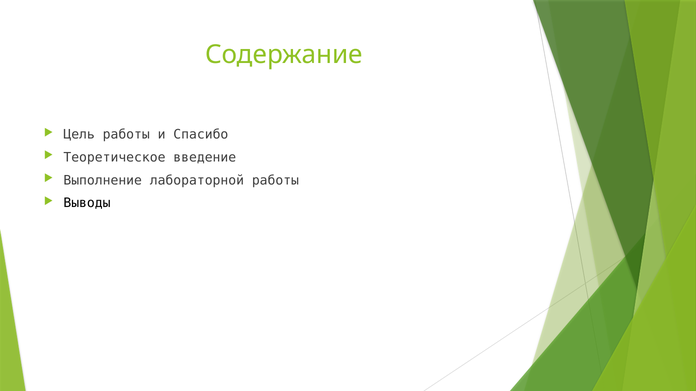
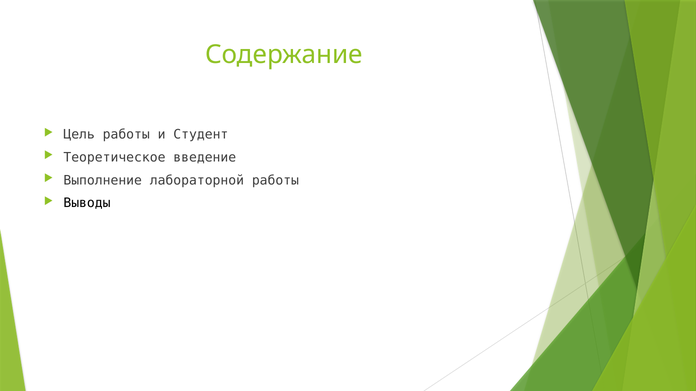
Спасибо: Спасибо -> Студент (201, 135)
